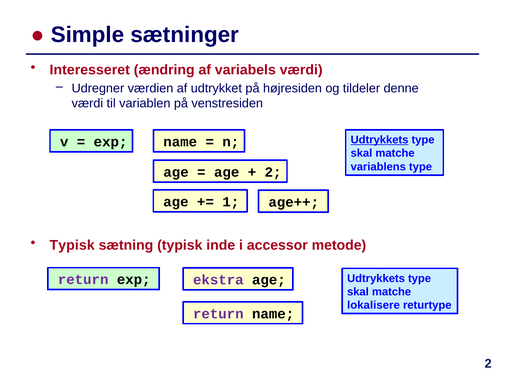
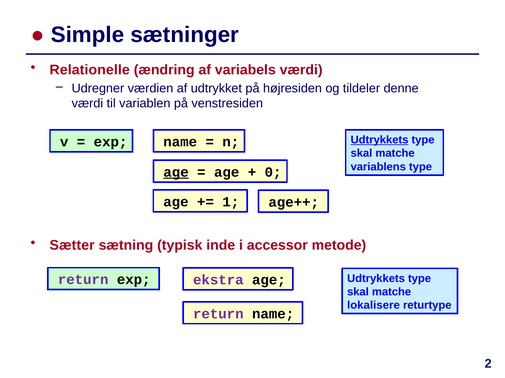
Interesseret: Interesseret -> Relationelle (90, 70)
age underline: none -> present (176, 172)
2: 2 -> 0 (273, 172)
Typisk: Typisk -> Sætter (72, 246)
